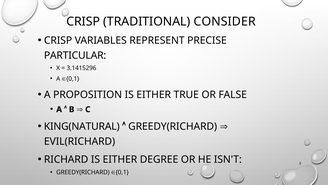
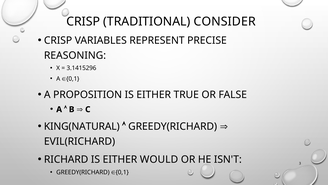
PARTICULAR: PARTICULAR -> REASONING (75, 55)
DEGREE: DEGREE -> WOULD (159, 159)
